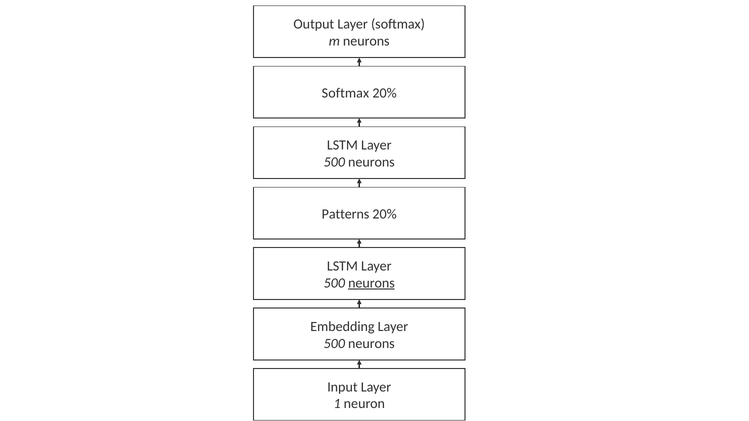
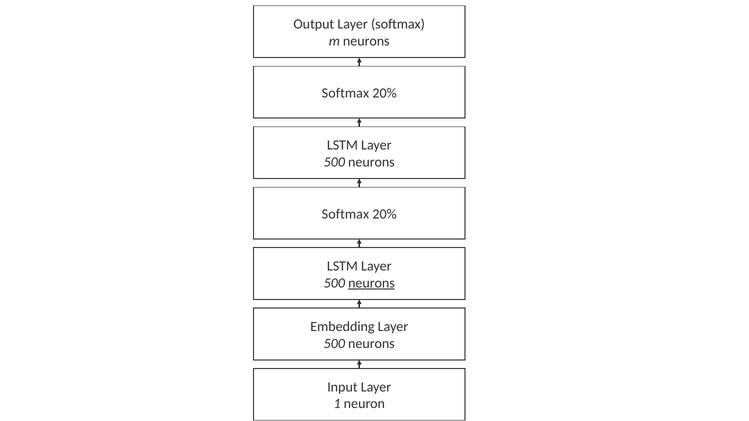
Patterns: Patterns -> Softmax (345, 214)
